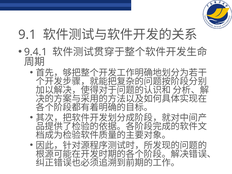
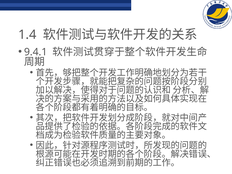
9.1: 9.1 -> 1.4 (27, 35)
